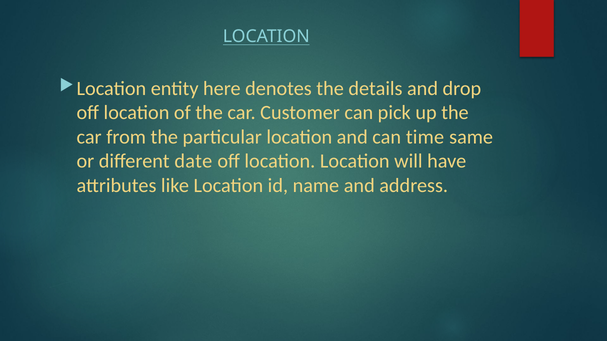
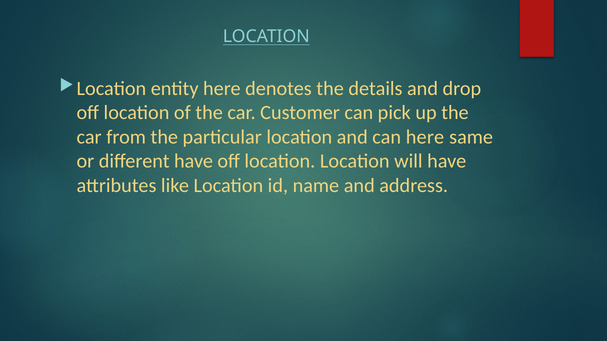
can time: time -> here (425, 137)
different date: date -> have (194, 161)
